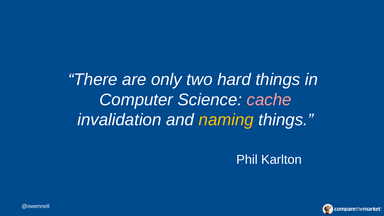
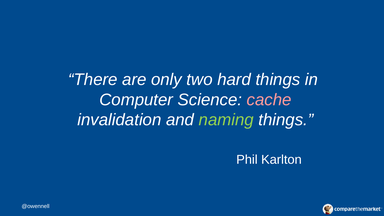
naming colour: yellow -> light green (226, 120)
